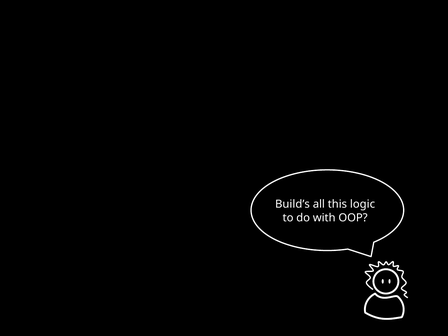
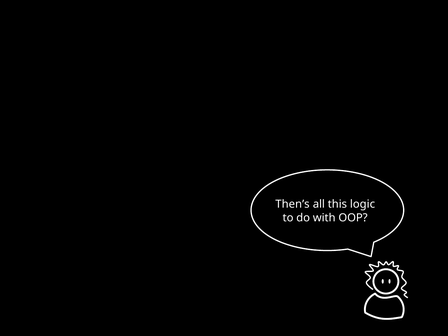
Build’s: Build’s -> Then’s (292, 204)
